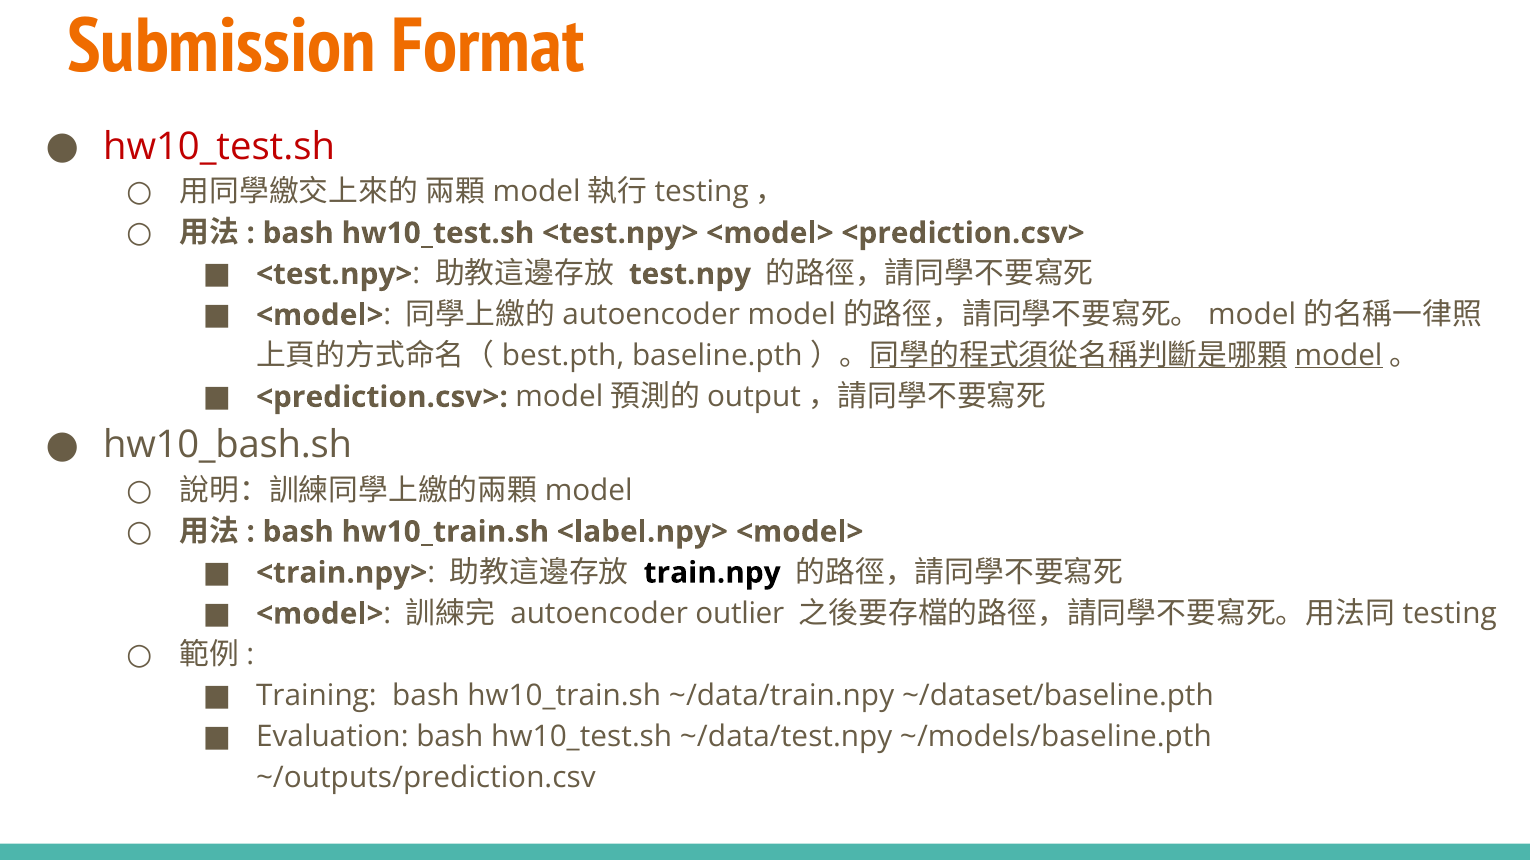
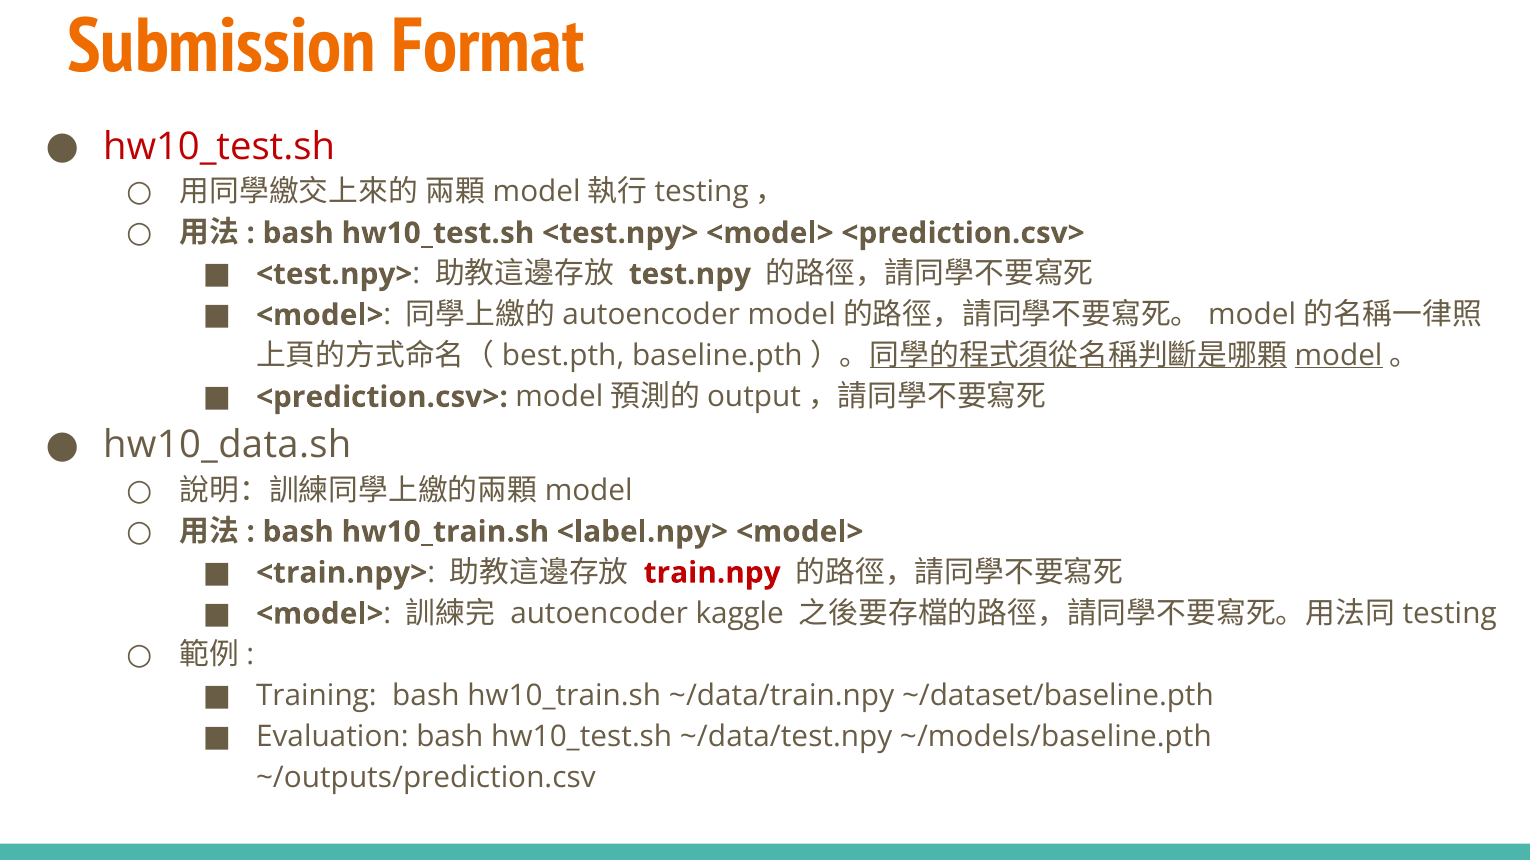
hw10_bash.sh: hw10_bash.sh -> hw10_data.sh (227, 446)
train.npy colour: black -> red (712, 573)
outlier: outlier -> kaggle (740, 614)
